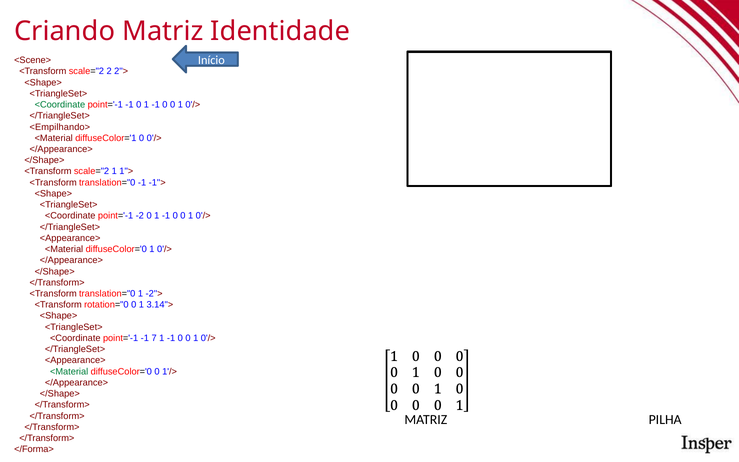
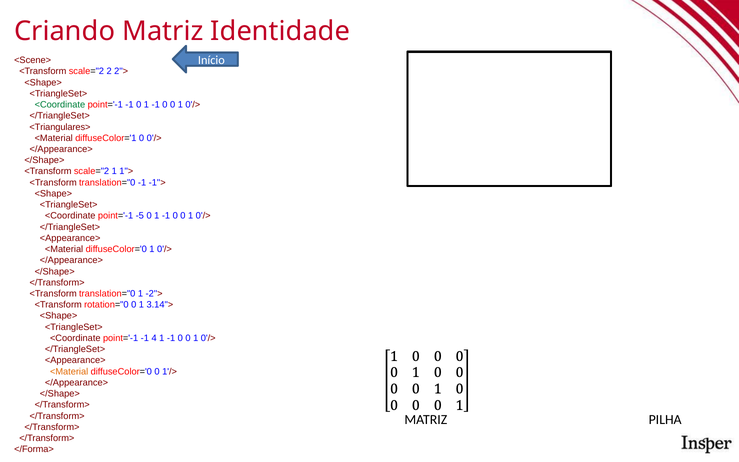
<Empilhando>: <Empilhando> -> <Triangulares> (60, 127)
-2: -2 -> -5 (140, 216)
7: 7 -> 4 (154, 338)
<Material colour: green -> orange (69, 371)
